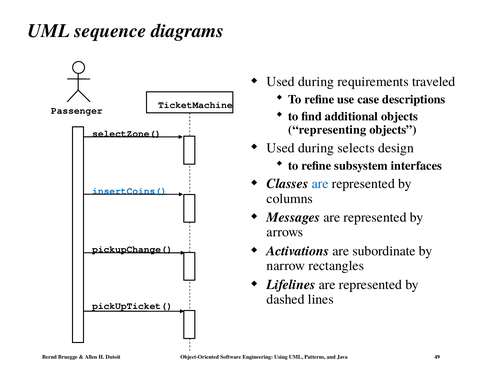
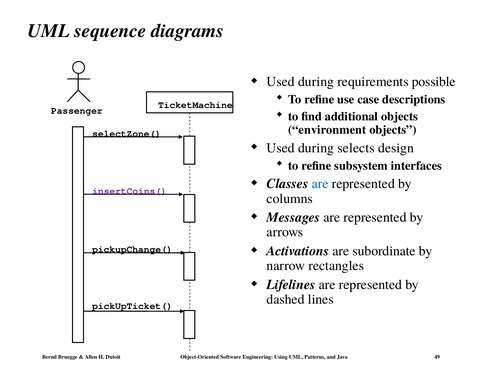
traveled: traveled -> possible (434, 82)
representing: representing -> environment (327, 130)
insertCoins( colour: blue -> purple (129, 191)
